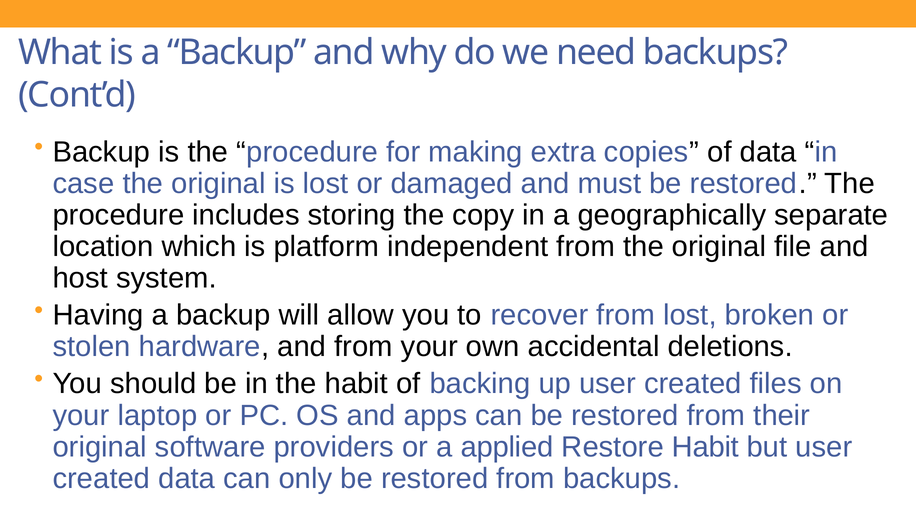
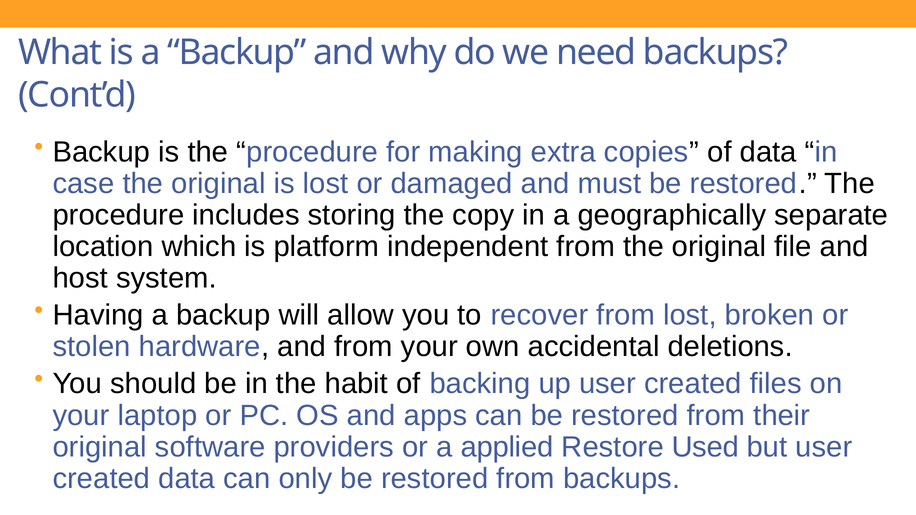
Restore Habit: Habit -> Used (705, 447)
